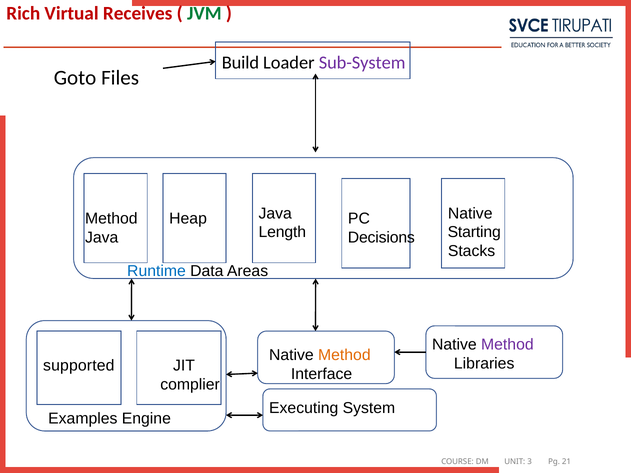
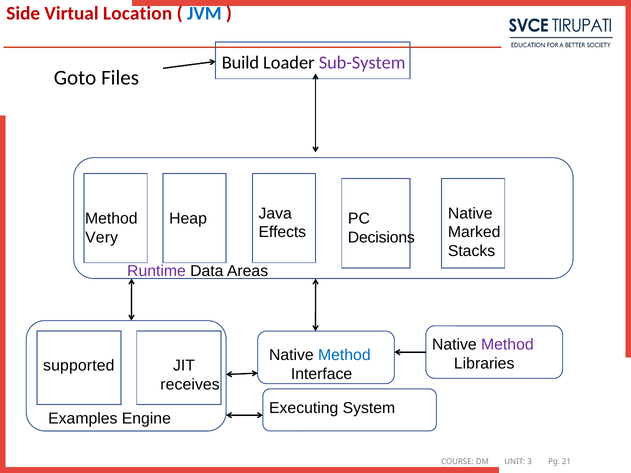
Rich: Rich -> Side (23, 13)
Receives: Receives -> Location (138, 13)
JVM colour: green -> blue (204, 13)
Length: Length -> Effects (282, 232)
Starting: Starting -> Marked (474, 232)
Java: Java -> Very (102, 238)
Runtime colour: blue -> purple (156, 271)
Method colour: orange -> blue (344, 355)
complier: complier -> receives (190, 385)
